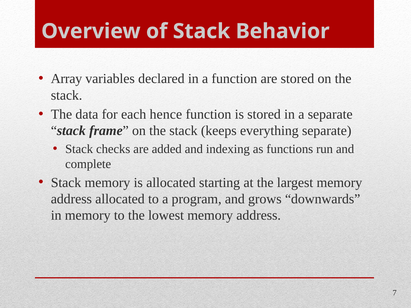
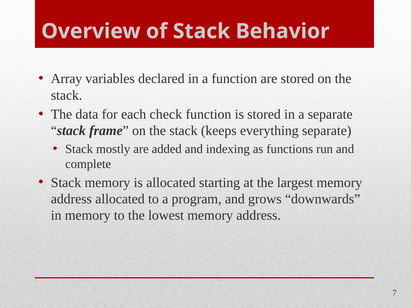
hence: hence -> check (166, 114)
checks: checks -> mostly (113, 149)
